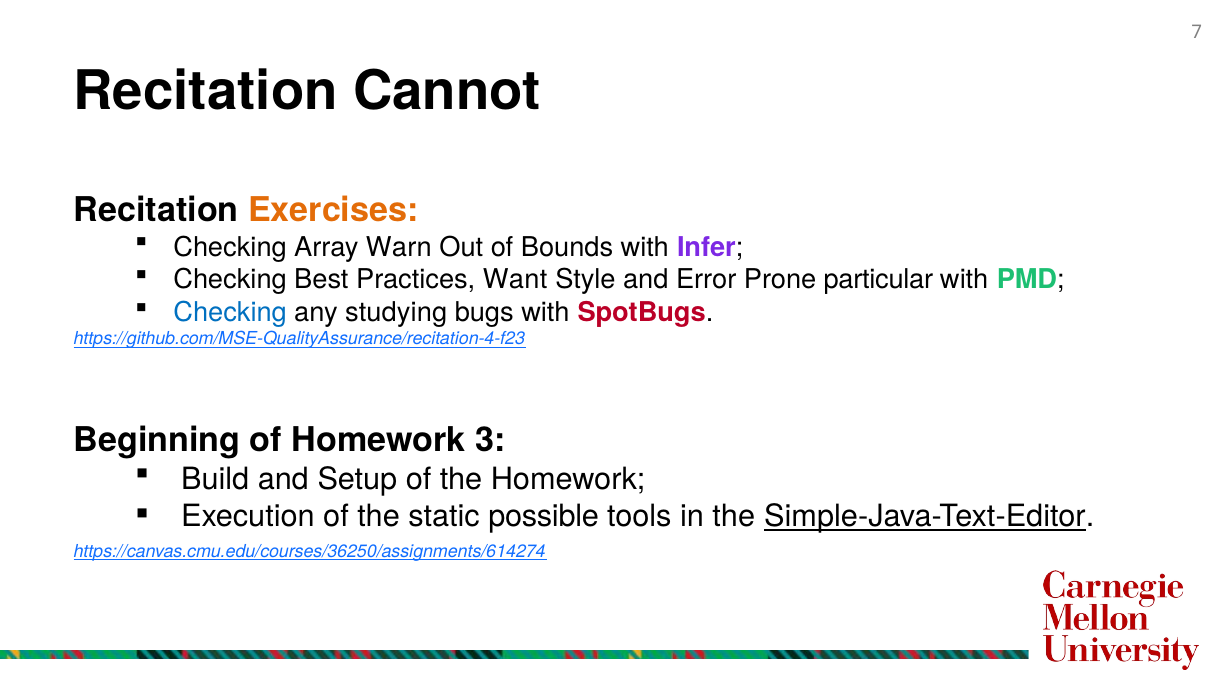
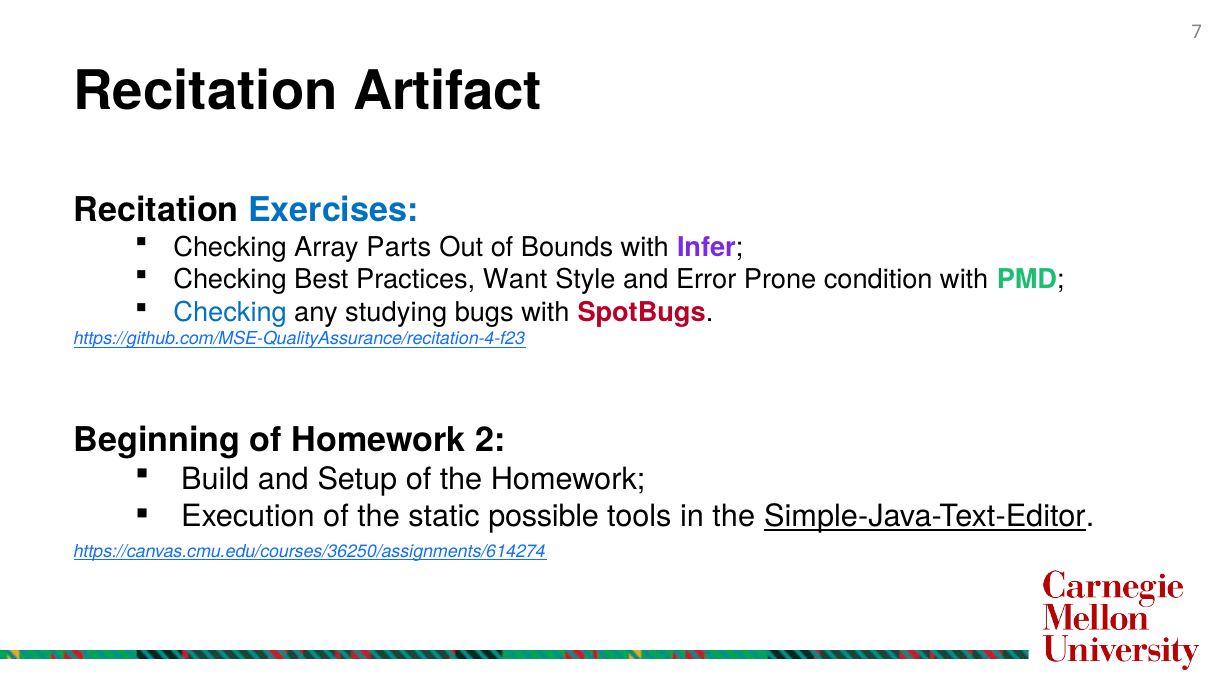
Cannot: Cannot -> Artifact (447, 91)
Exercises colour: orange -> blue (333, 211)
Warn: Warn -> Parts (399, 247)
particular: particular -> condition (878, 280)
3: 3 -> 2 (490, 440)
